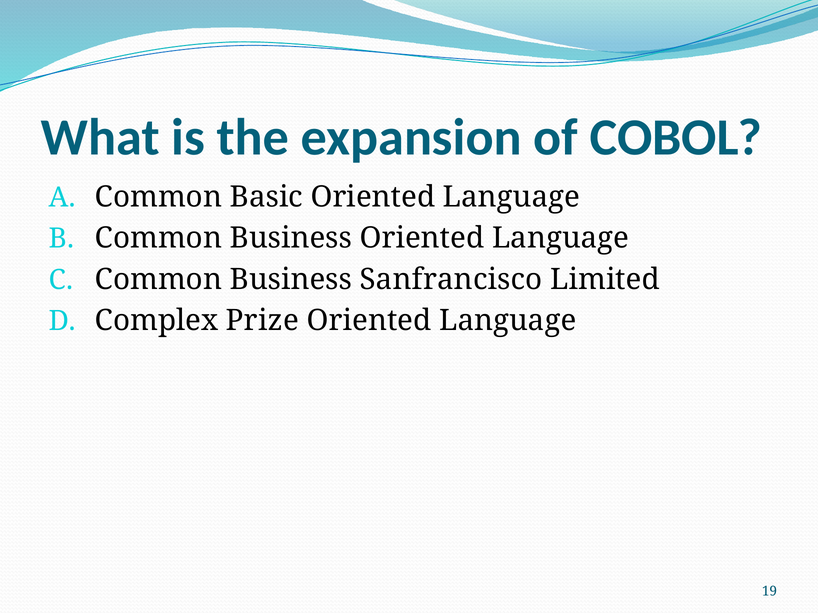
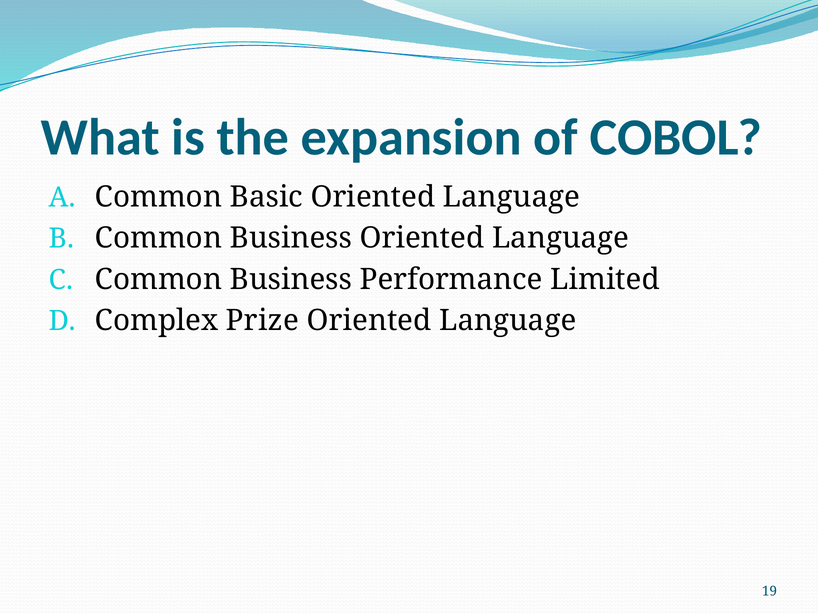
Sanfrancisco: Sanfrancisco -> Performance (451, 280)
